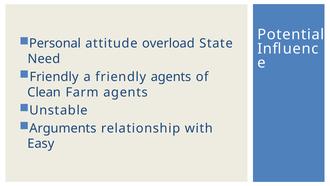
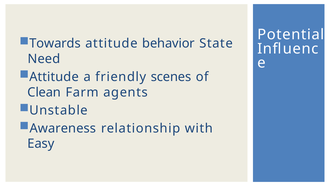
Personal: Personal -> Towards (55, 43)
overload: overload -> behavior (168, 43)
Friendly: Friendly -> Attitude (54, 77)
friendly agents: agents -> scenes (171, 77)
Arguments: Arguments -> Awareness (63, 128)
